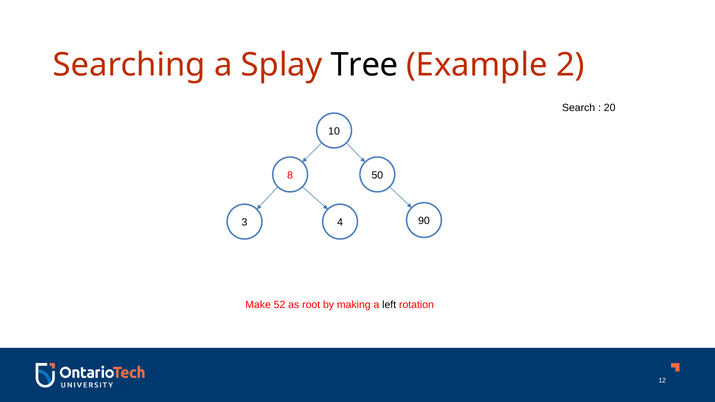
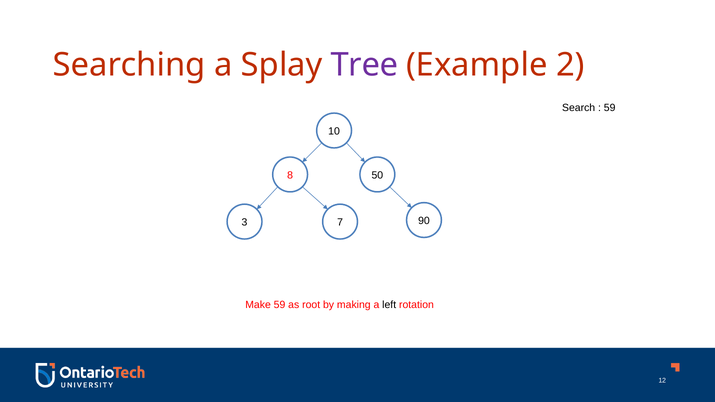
Tree colour: black -> purple (364, 65)
20: 20 -> 59 (610, 108)
4: 4 -> 7 (340, 222)
Make 52: 52 -> 59 (280, 305)
